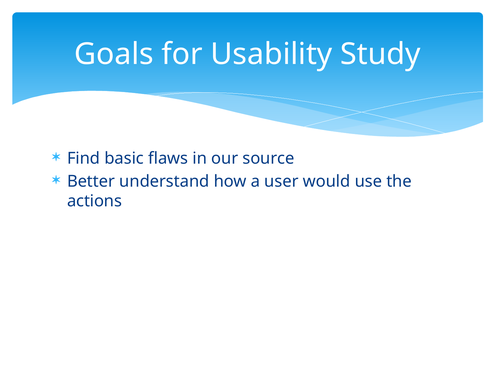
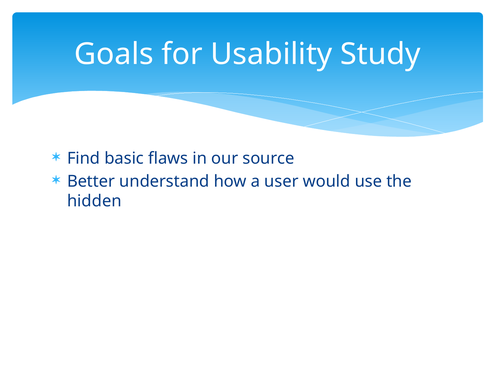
actions: actions -> hidden (94, 201)
